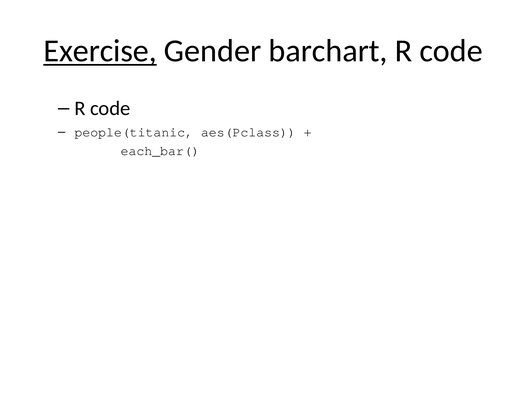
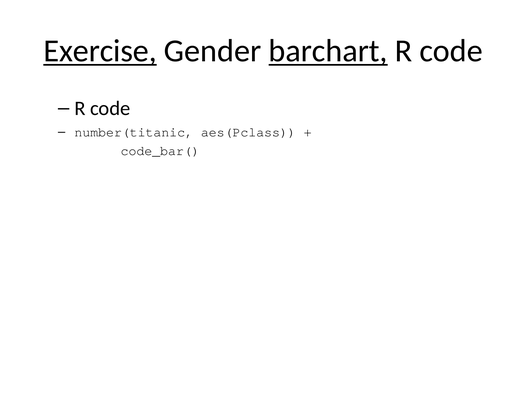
barchart underline: none -> present (328, 51)
people(titanic: people(titanic -> number(titanic (134, 132)
each_bar(: each_bar( -> code_bar( (160, 151)
